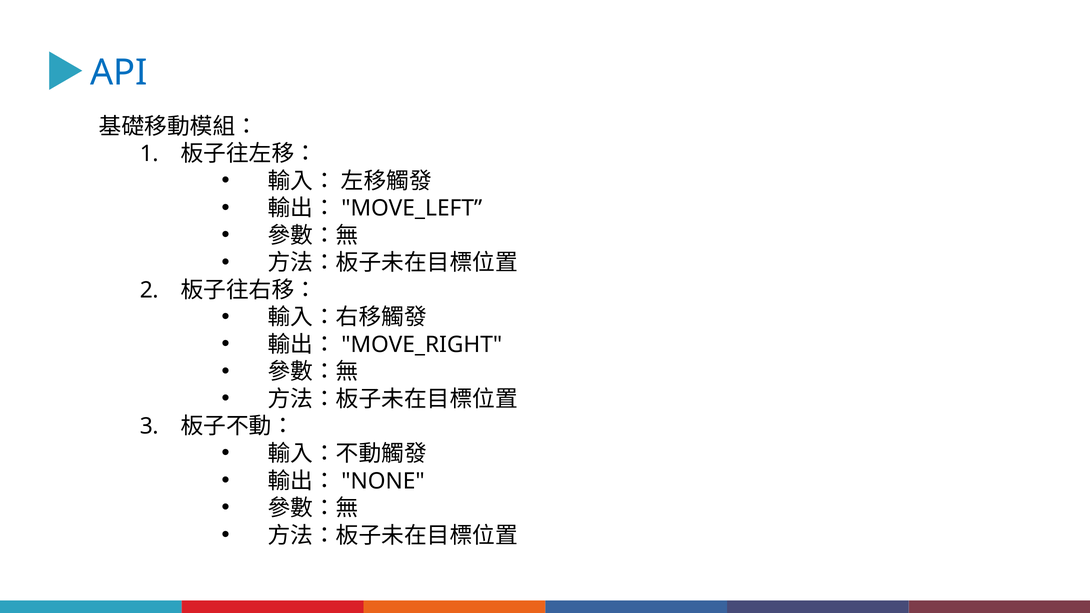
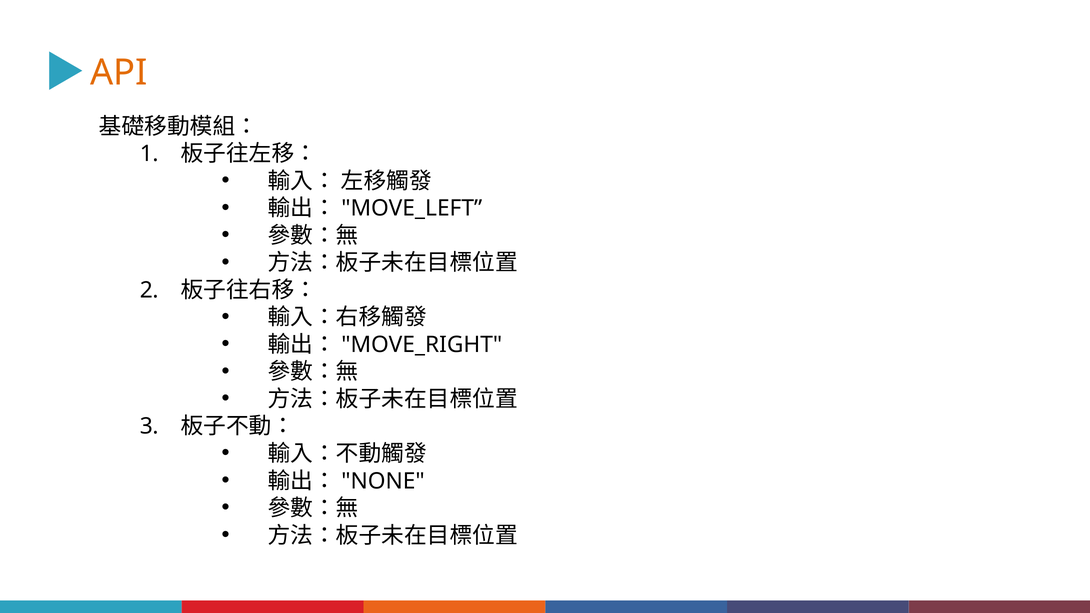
API colour: blue -> orange (119, 73)
